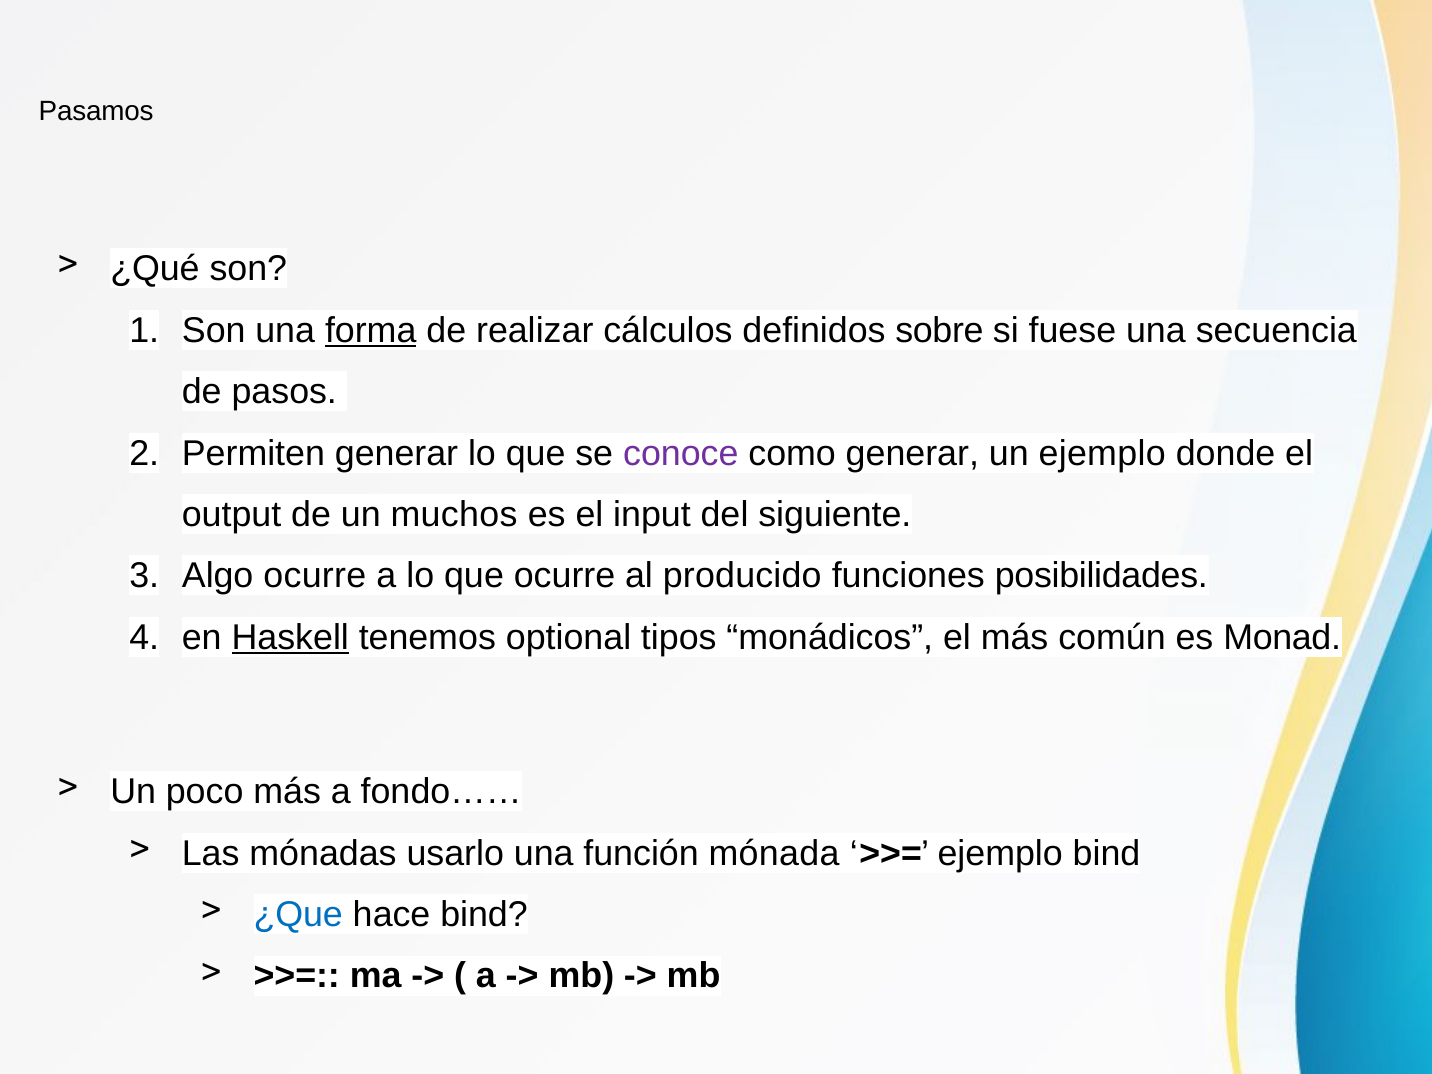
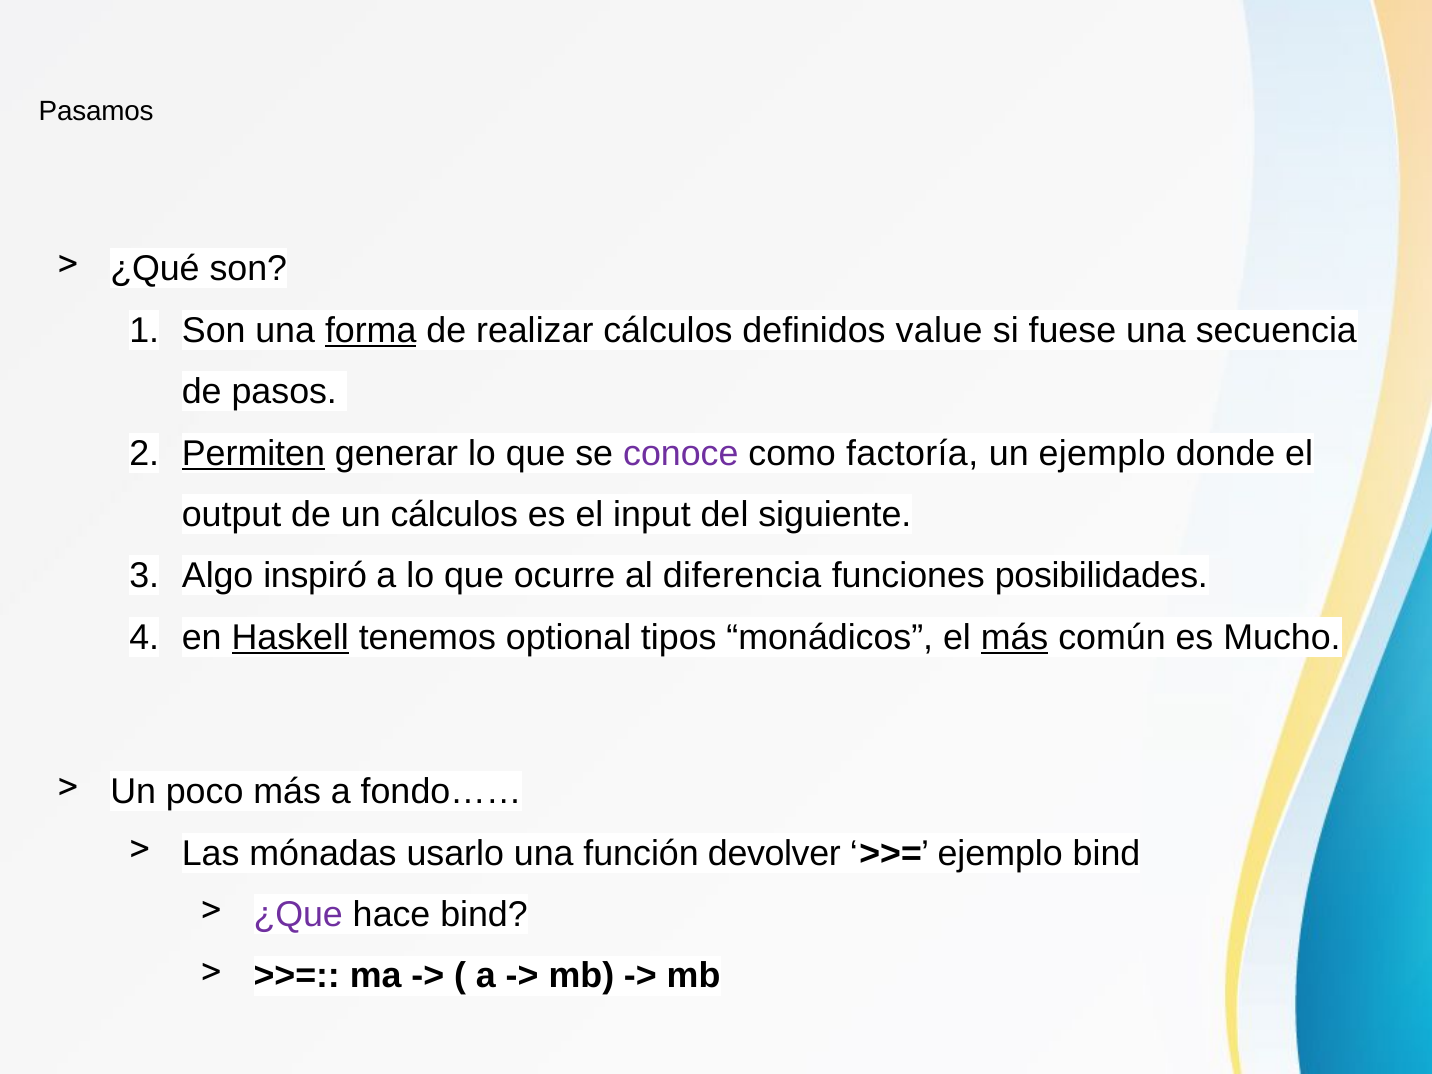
sobre: sobre -> value (939, 330)
Permiten underline: none -> present (253, 453)
como generar: generar -> factoría (912, 453)
un muchos: muchos -> cálculos (454, 515)
Algo ocurre: ocurre -> inspiró (315, 576)
producido: producido -> diferencia (742, 576)
más underline: none -> present (1015, 637)
Monad: Monad -> Mucho (1282, 637)
mónada: mónada -> devolver (774, 853)
¿Que colour: blue -> purple (298, 915)
